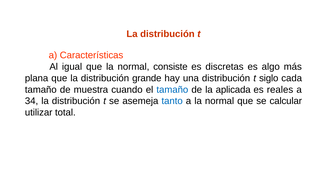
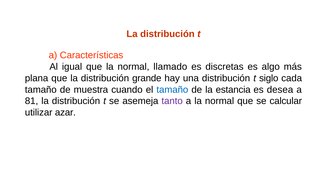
consiste: consiste -> llamado (170, 67)
aplicada: aplicada -> estancia (233, 90)
reales: reales -> desea (280, 90)
34: 34 -> 81 (32, 101)
tanto colour: blue -> purple (172, 101)
total: total -> azar (65, 113)
